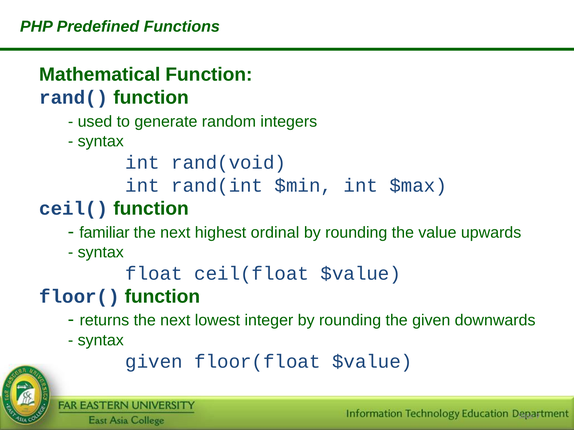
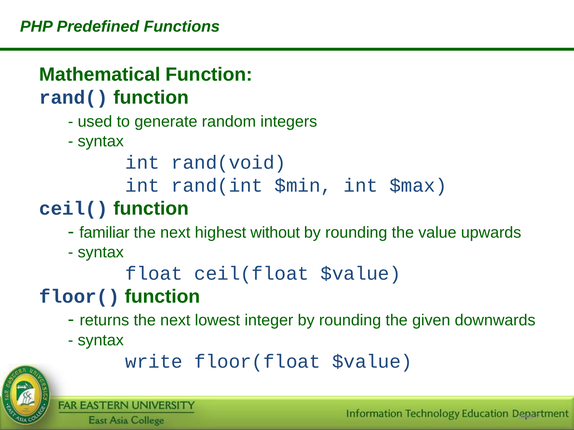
ordinal: ordinal -> without (275, 233)
given: given -> write (154, 362)
